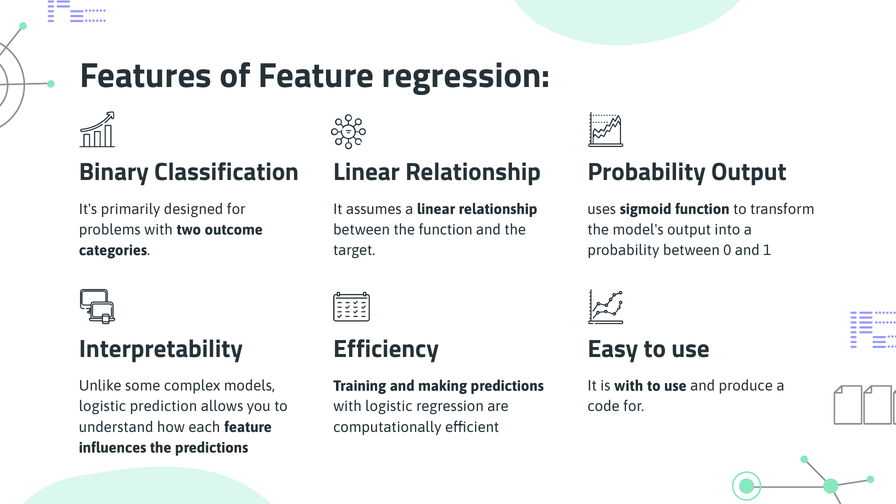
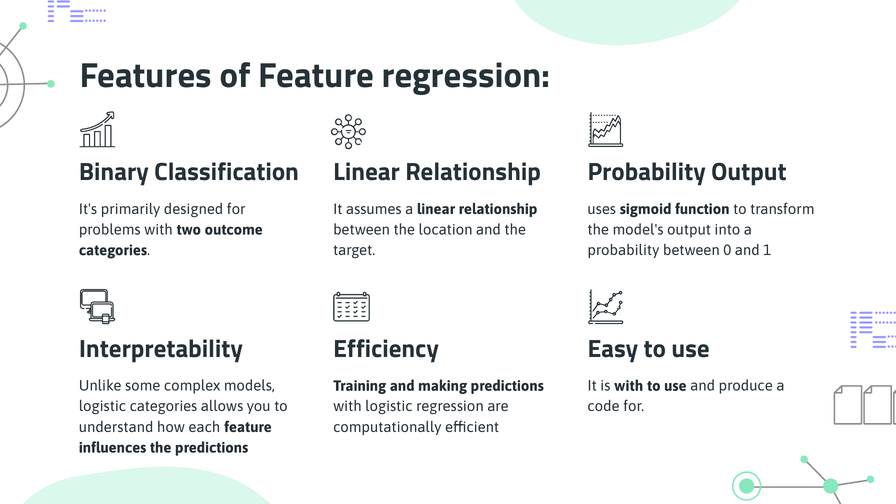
the function: function -> location (446, 230)
logistic prediction: prediction -> categories (163, 407)
